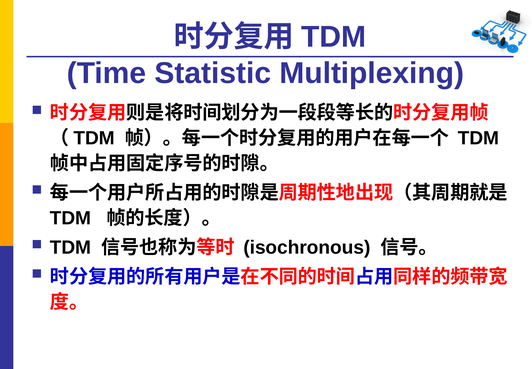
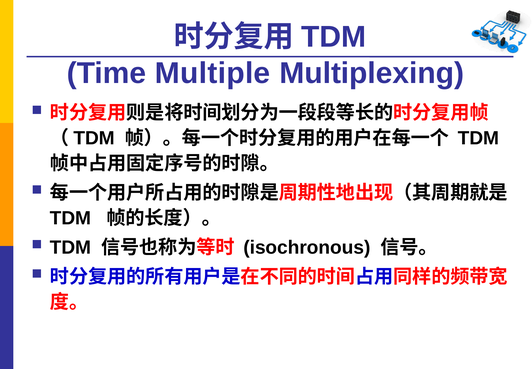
Statistic: Statistic -> Multiple (213, 73)
